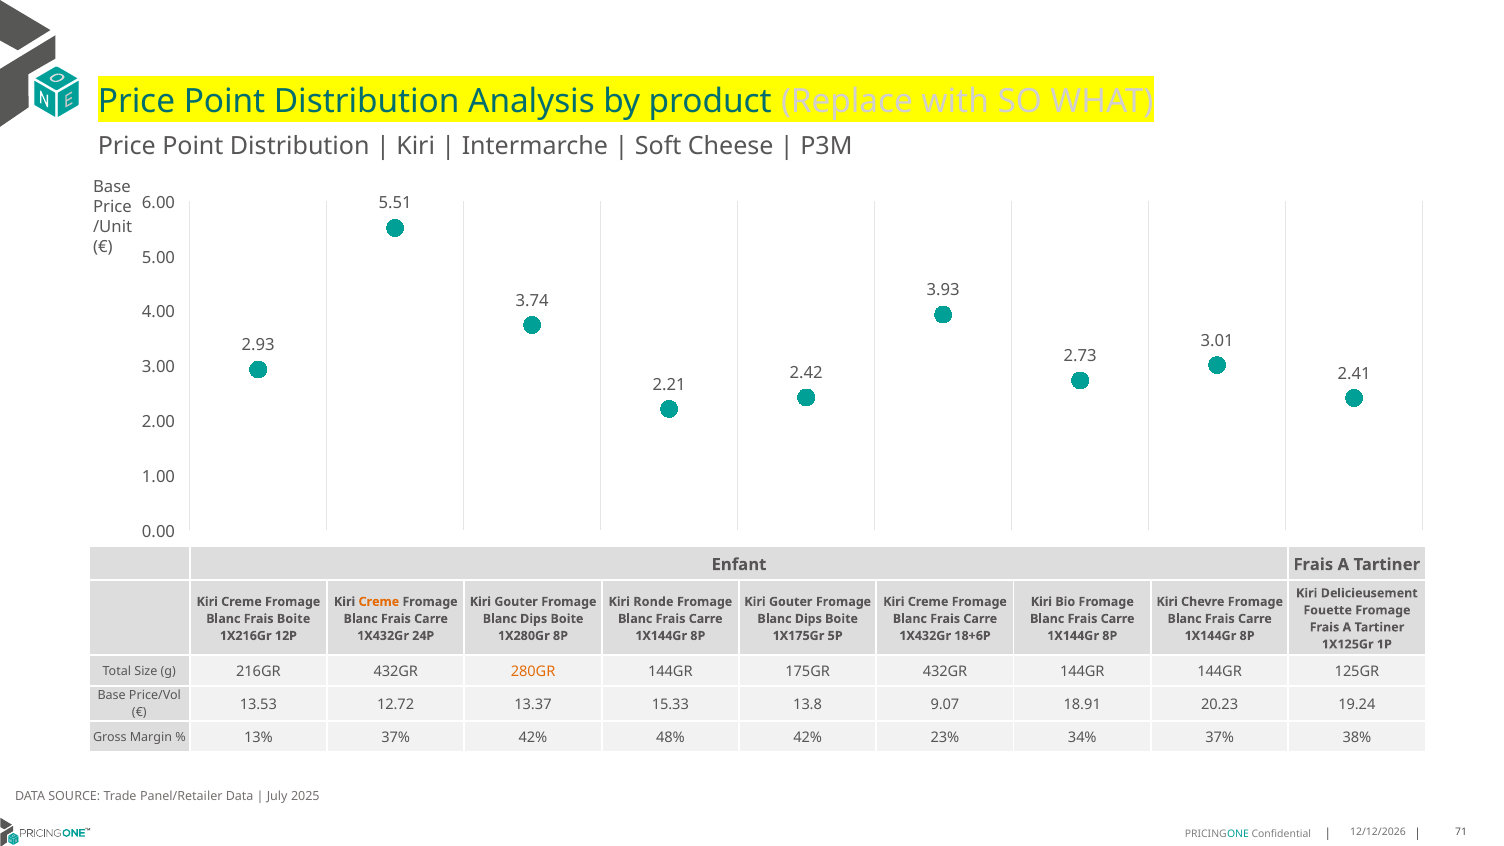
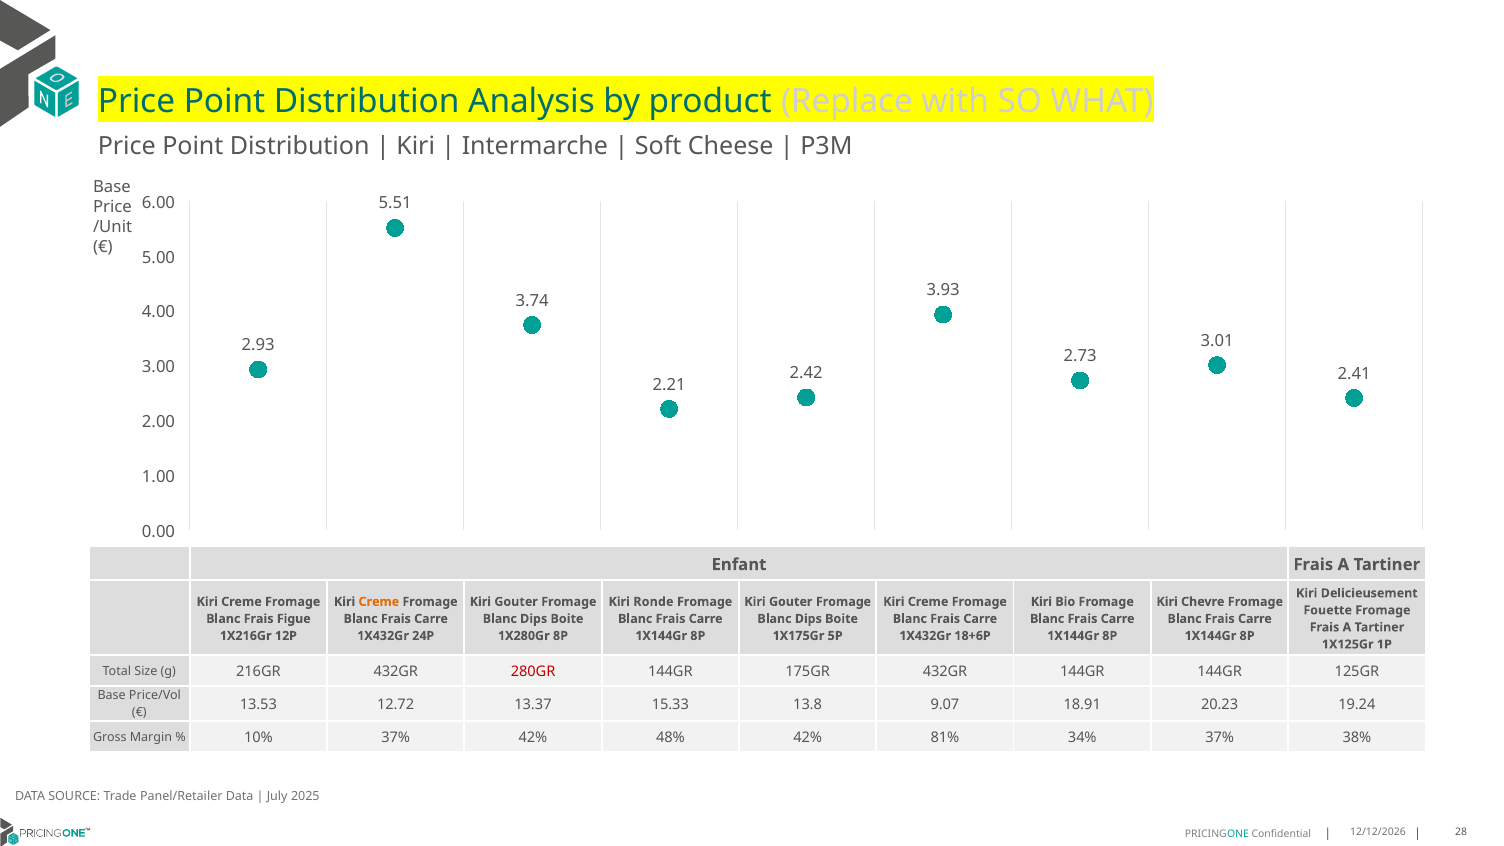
Frais Boite: Boite -> Figue (294, 619)
280GR colour: orange -> red (533, 672)
13%: 13% -> 10% (258, 737)
23%: 23% -> 81% (945, 737)
71: 71 -> 28 (1461, 832)
